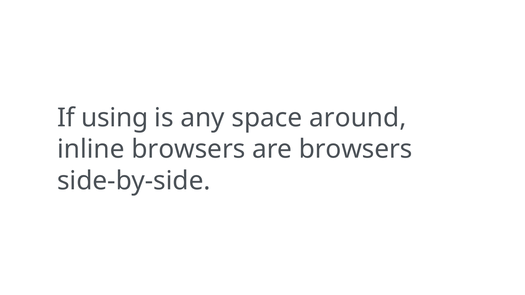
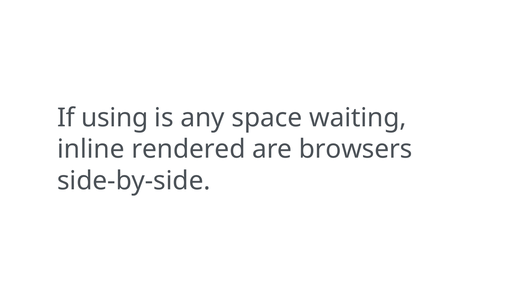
around: around -> waiting (358, 118)
inline browsers: browsers -> rendered (188, 149)
